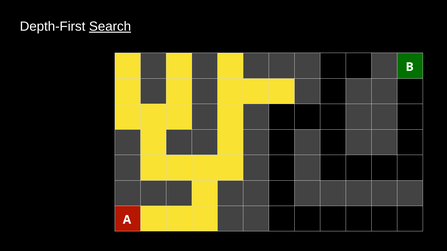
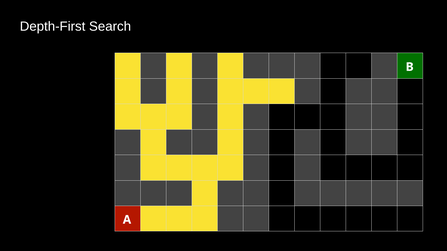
Search underline: present -> none (110, 27)
